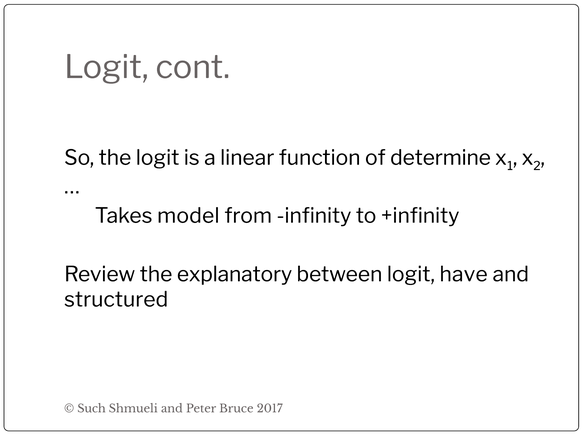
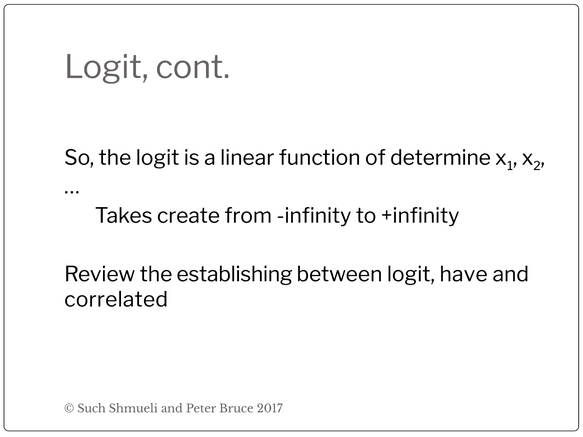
model: model -> create (188, 216)
explanatory: explanatory -> establishing (235, 275)
structured: structured -> correlated (116, 300)
